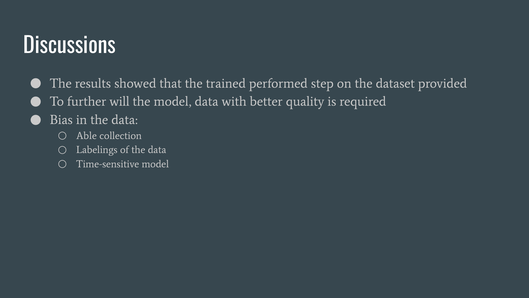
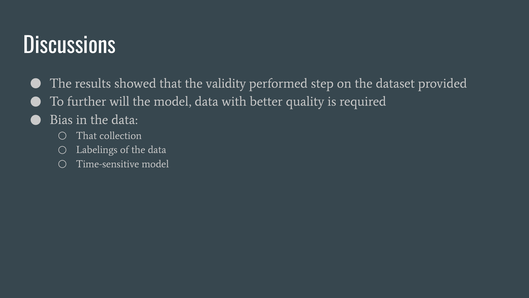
trained: trained -> validity (226, 83)
Able: Able -> That (87, 135)
